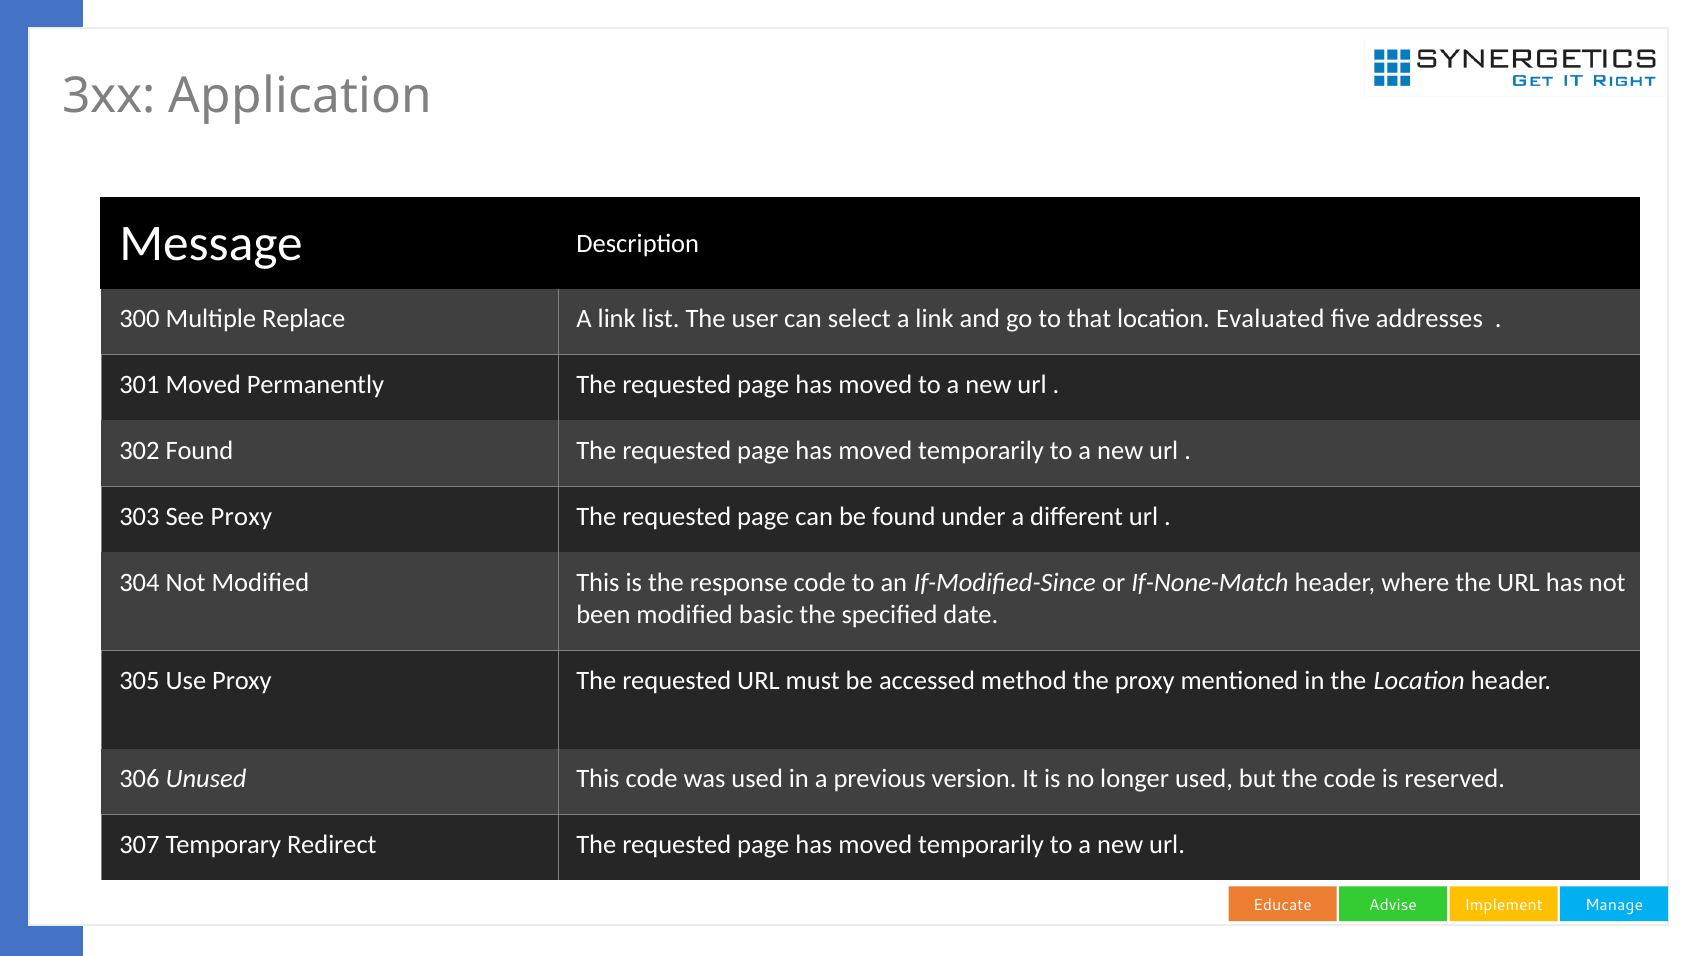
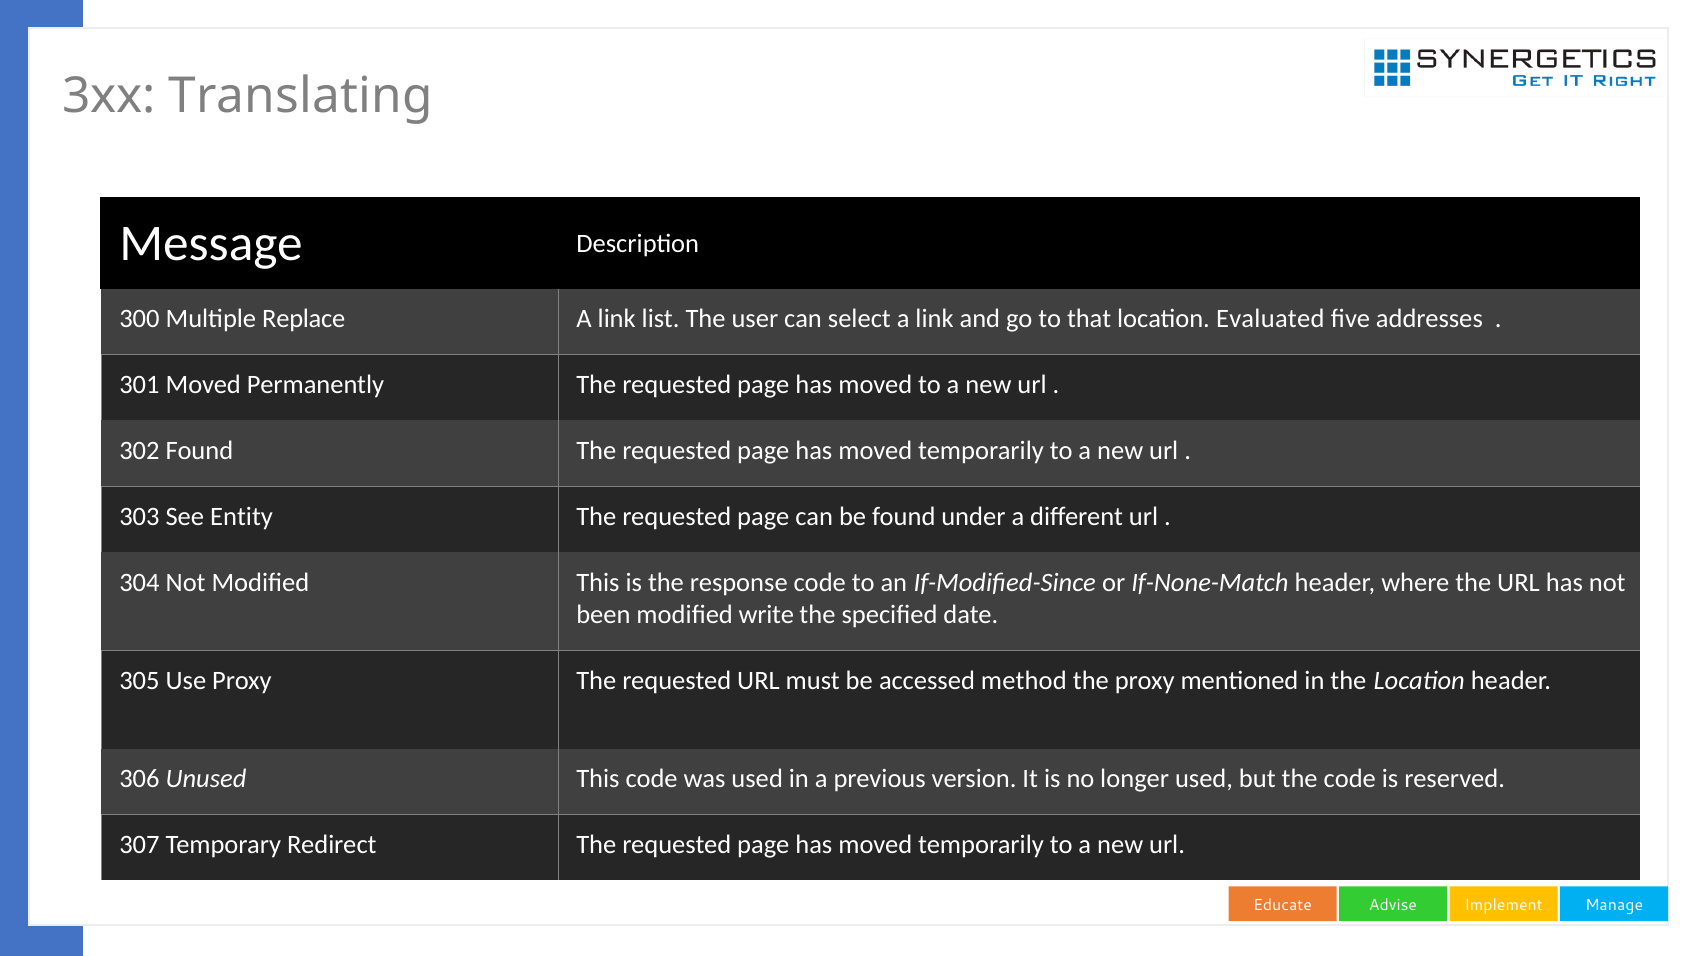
Application: Application -> Translating (301, 96)
See Proxy: Proxy -> Entity (242, 516)
basic: basic -> write (766, 615)
